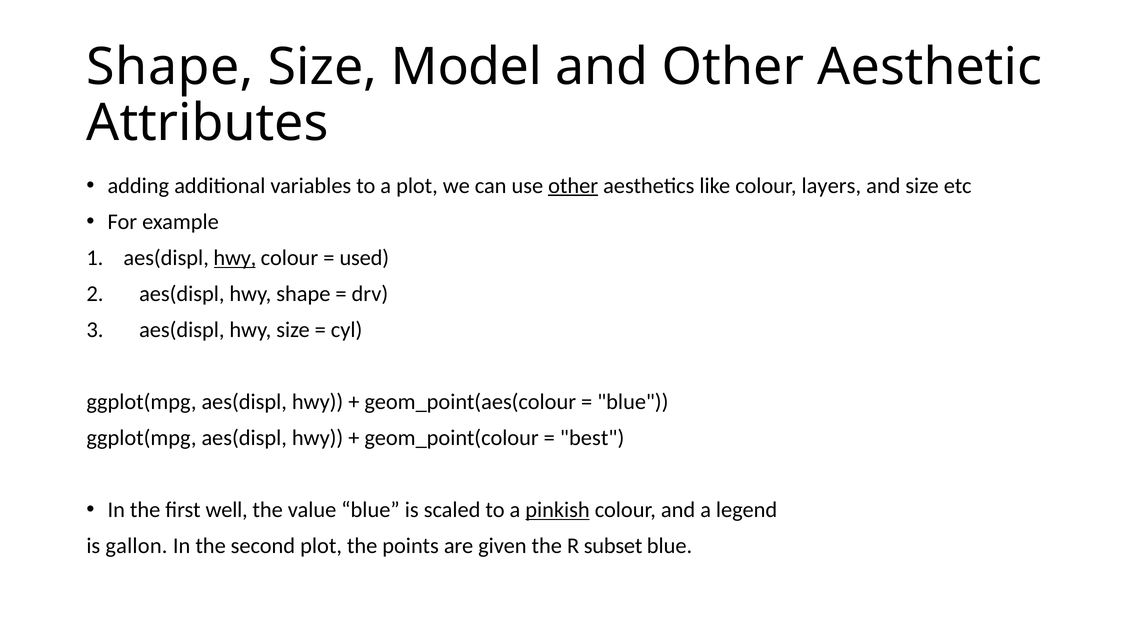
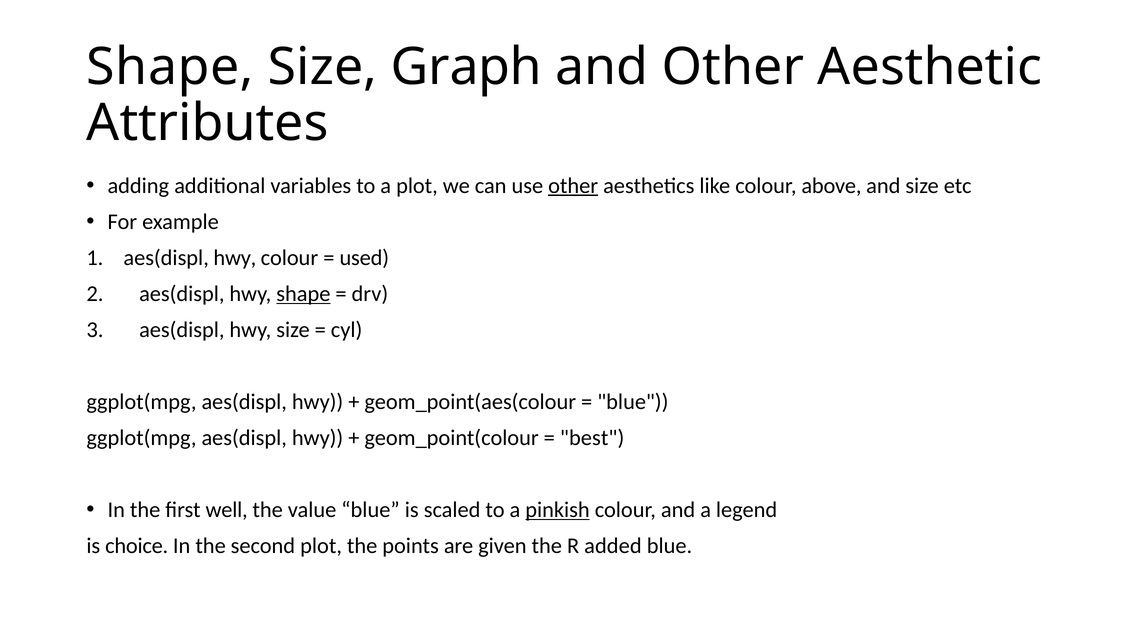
Model: Model -> Graph (466, 67)
layers: layers -> above (831, 186)
hwy underline: present -> none (235, 258)
shape underline: none -> present (303, 294)
gallon: gallon -> choice (137, 546)
subset: subset -> added (613, 546)
